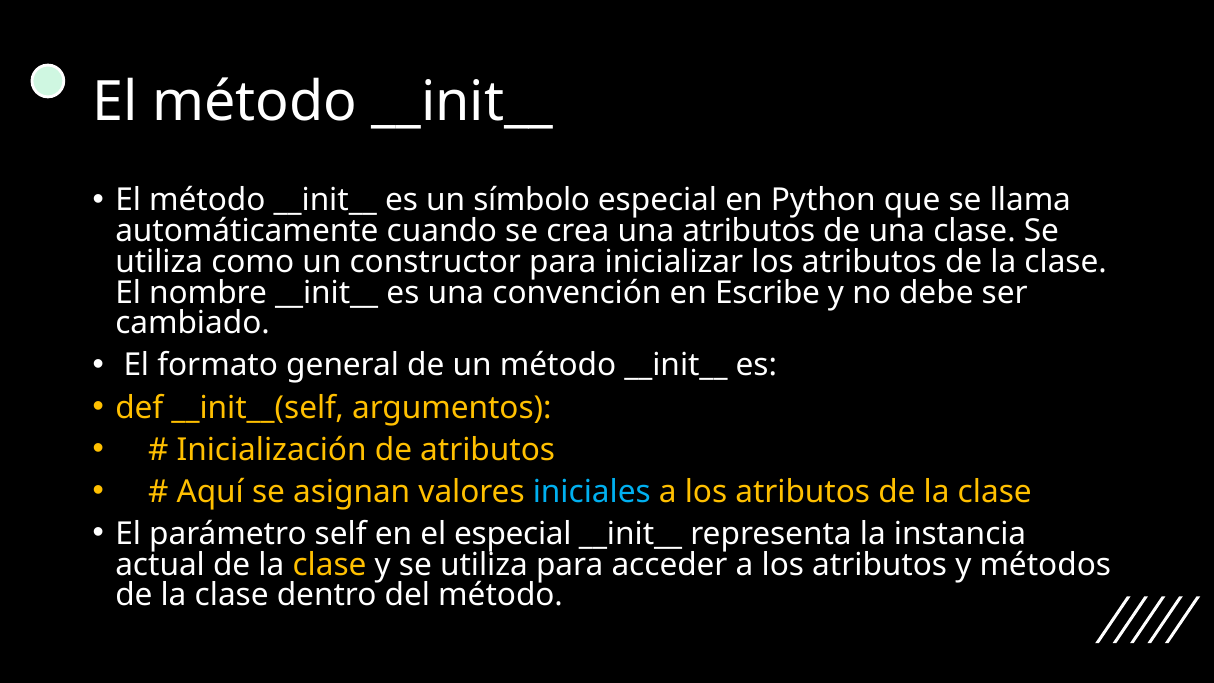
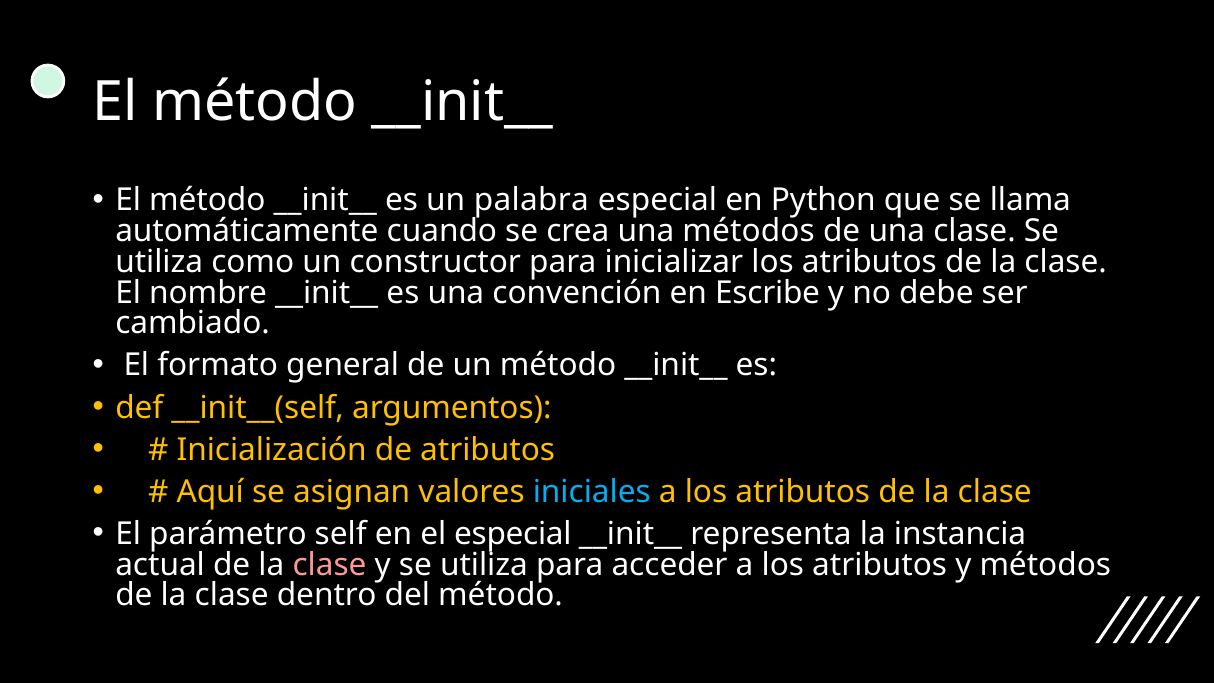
símbolo: símbolo -> palabra (531, 200)
una atributos: atributos -> métodos (749, 231)
clase colour: yellow -> pink (330, 565)
